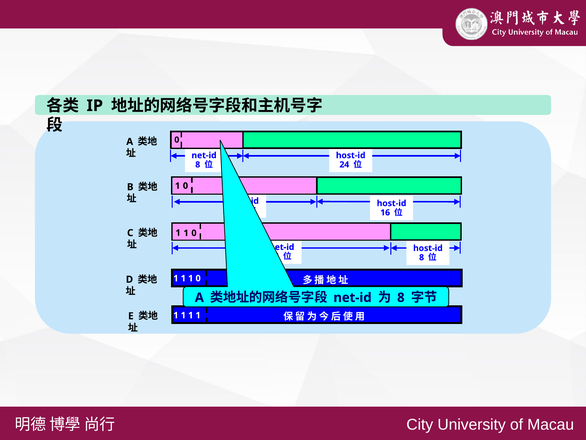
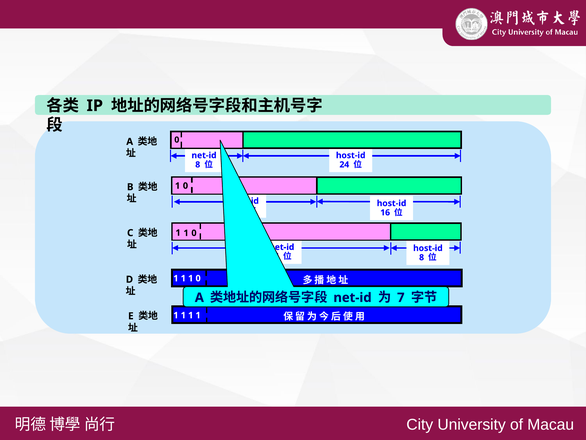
8: 8 -> 7 (401, 297)
